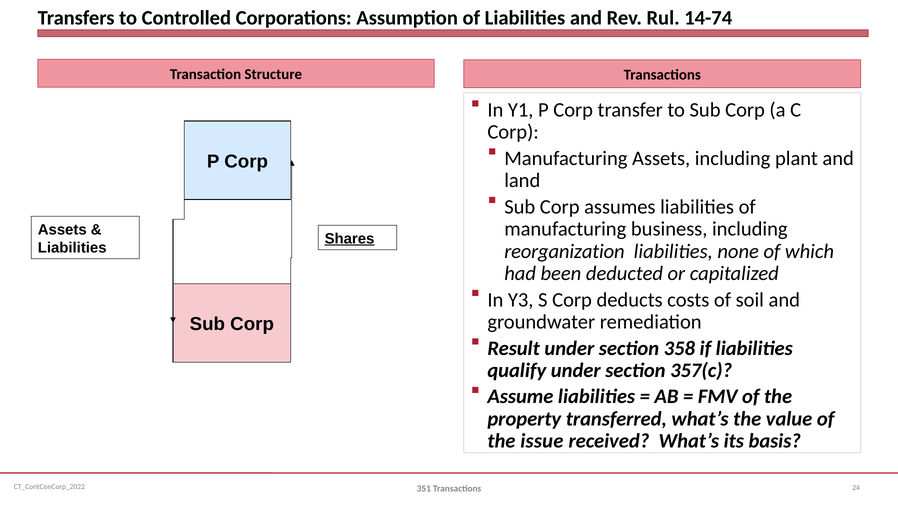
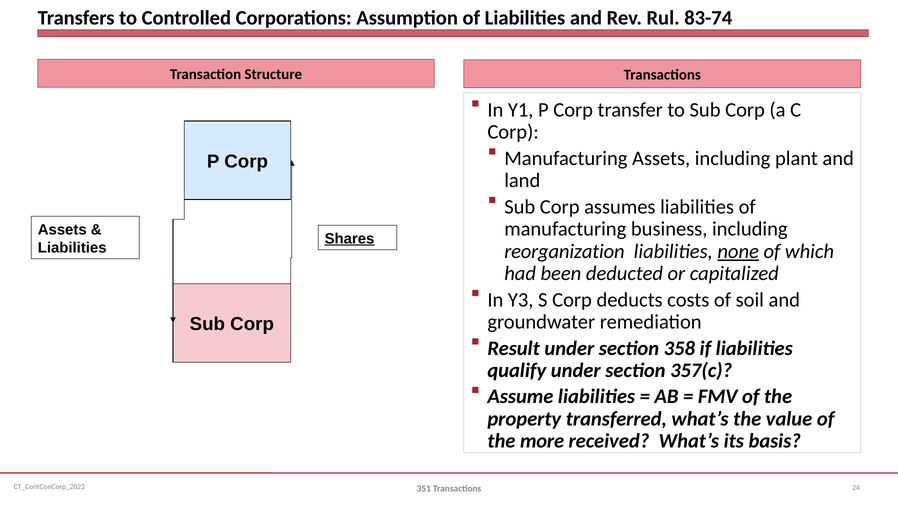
14-74: 14-74 -> 83-74 (708, 18)
none underline: none -> present (738, 251)
issue: issue -> more (542, 441)
